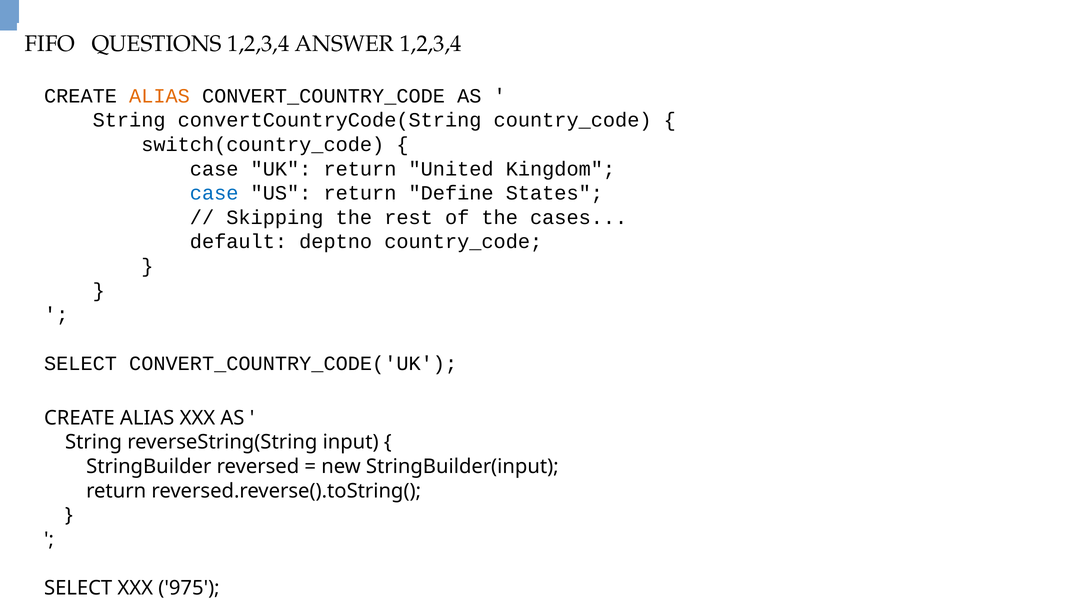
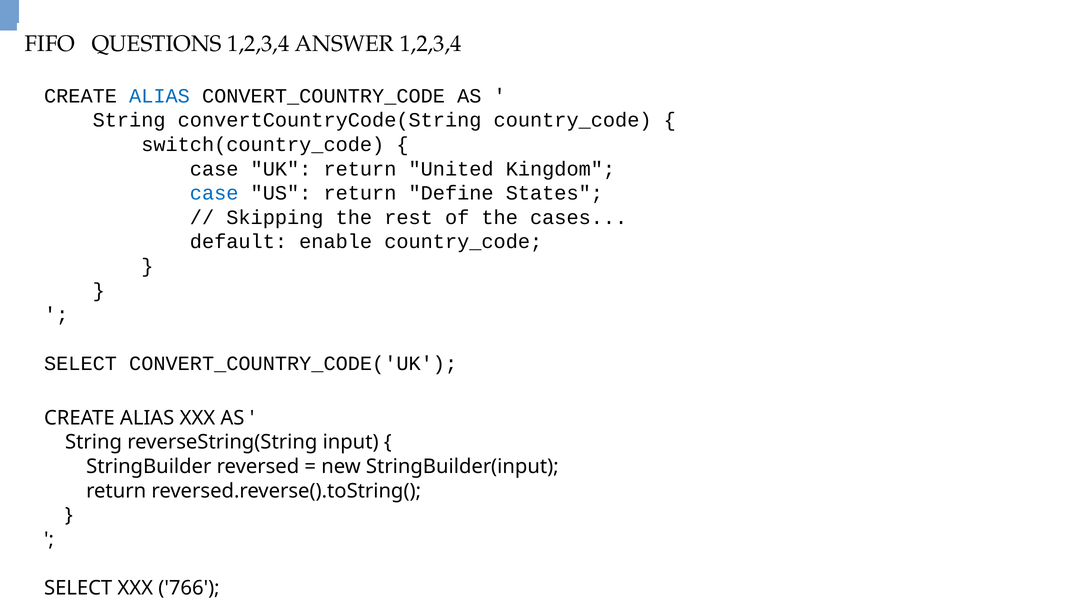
ALIAS colour: orange -> blue (159, 96)
deptno: deptno -> enable (336, 242)
975: 975 -> 766 (189, 588)
